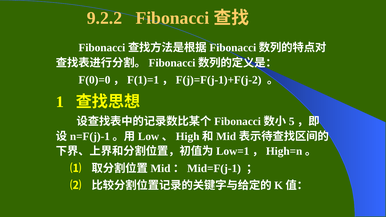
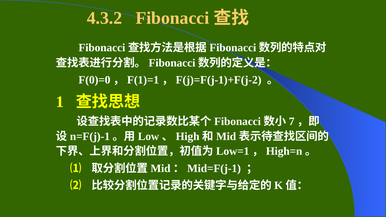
9.2.2: 9.2.2 -> 4.3.2 (105, 18)
5: 5 -> 7 (292, 122)
